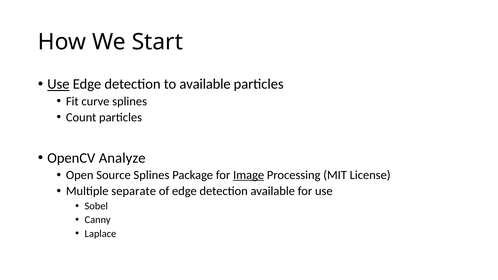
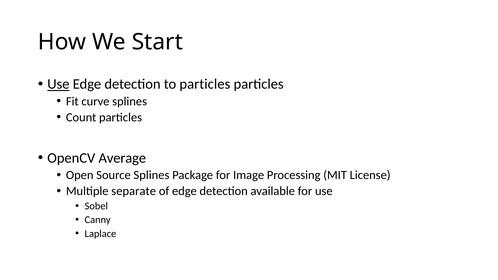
to available: available -> particles (205, 84)
Analyze: Analyze -> Average (122, 158)
Image underline: present -> none (249, 175)
